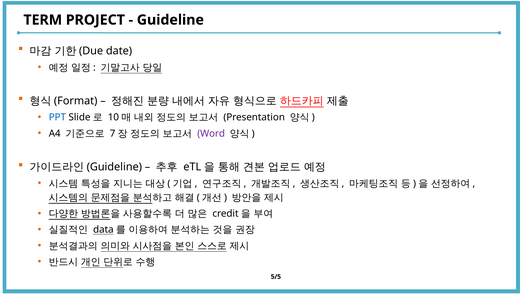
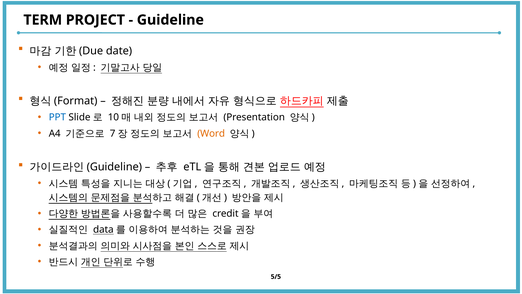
Word colour: purple -> orange (211, 133)
